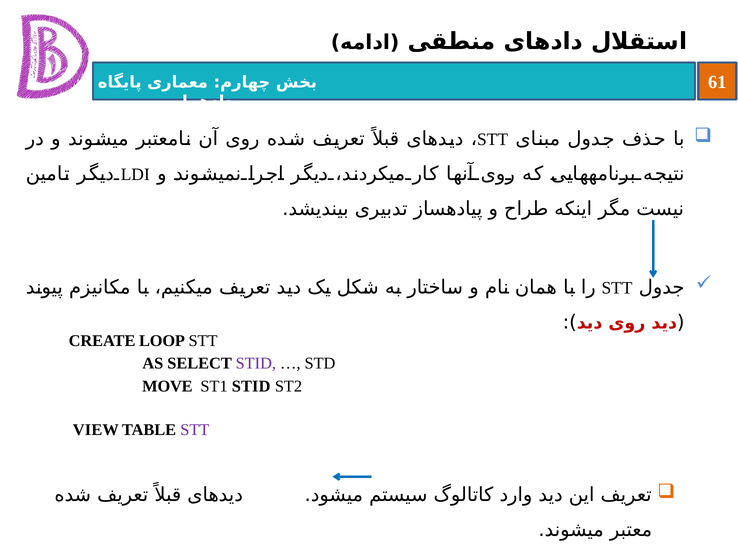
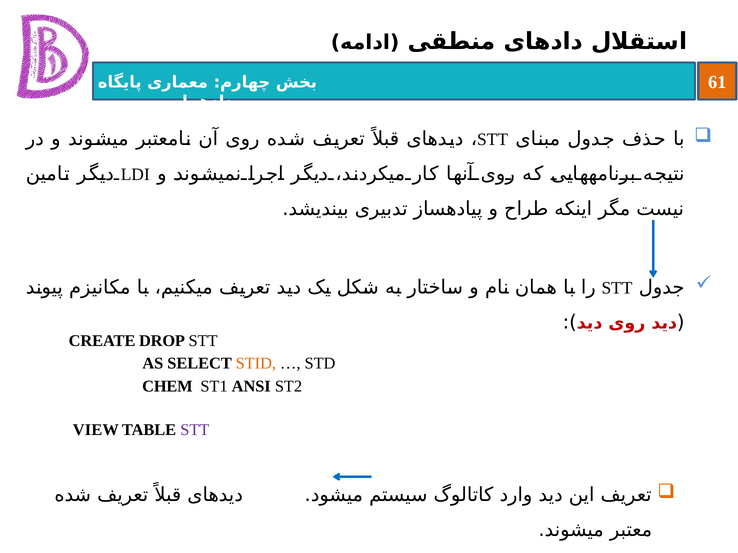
LOOP: LOOP -> DROP (162, 341)
STID colour: purple -> orange (256, 364)
MOVE: MOVE -> CHEM (167, 387)
ST1 STID: STID -> ANSI (251, 387)
